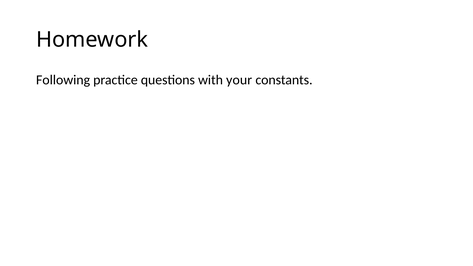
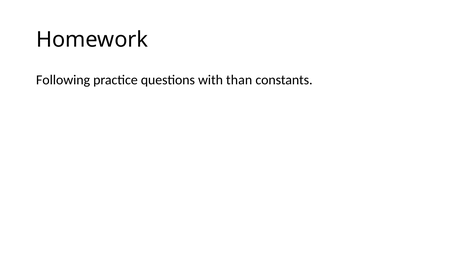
your: your -> than (239, 80)
